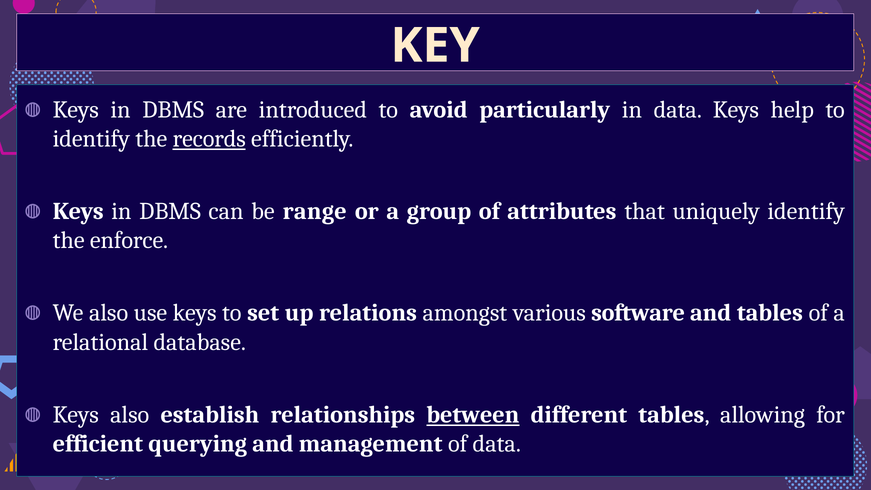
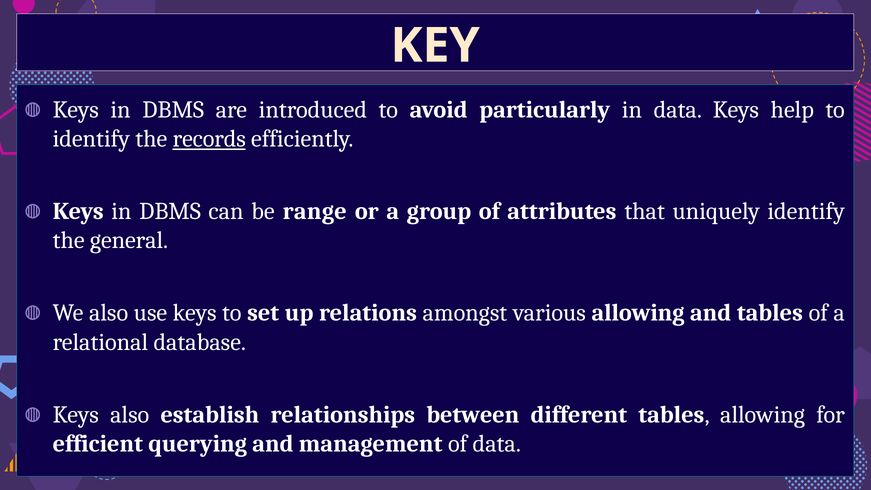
enforce: enforce -> general (129, 240)
various software: software -> allowing (638, 313)
between underline: present -> none (473, 415)
